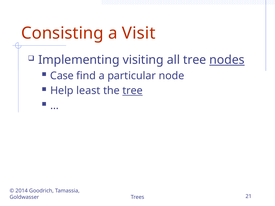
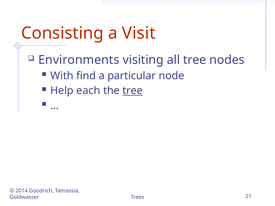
Implementing: Implementing -> Environments (79, 60)
nodes underline: present -> none (227, 60)
Case: Case -> With (62, 76)
least: least -> each (88, 91)
